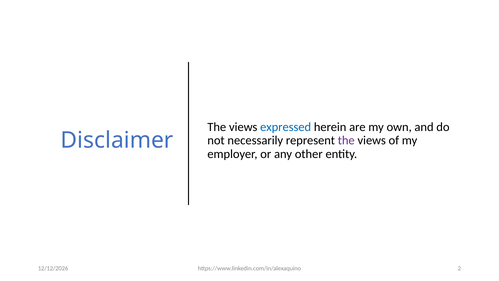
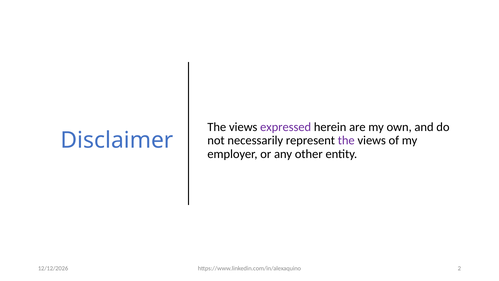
expressed colour: blue -> purple (286, 127)
